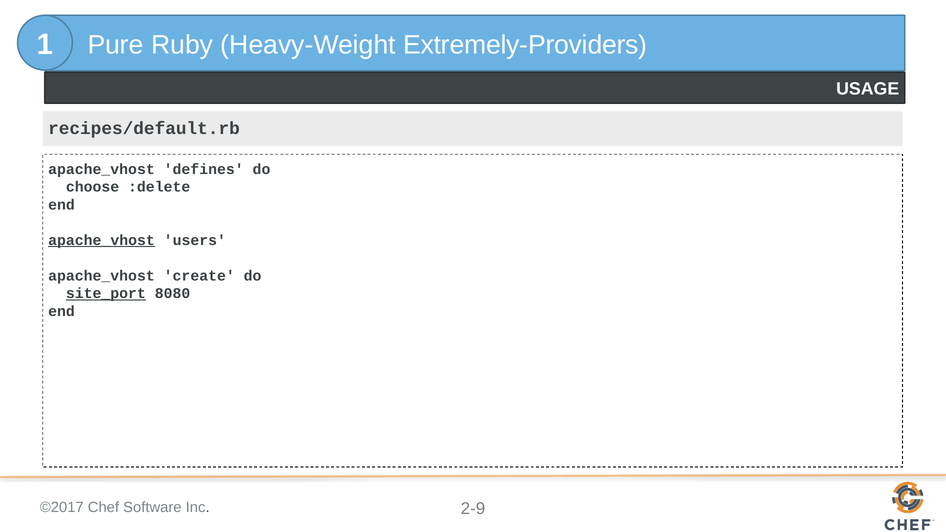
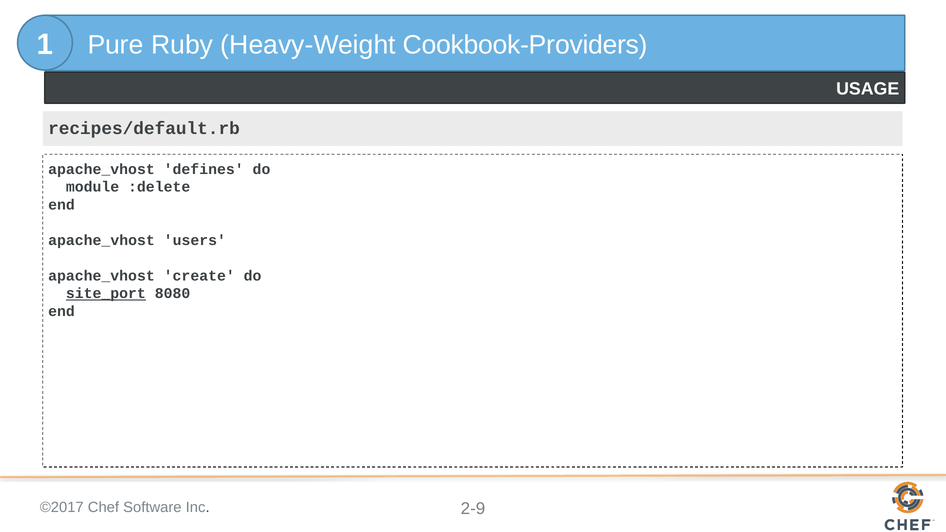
Extremely-Providers: Extremely-Providers -> Cookbook-Providers (525, 45)
choose: choose -> module (93, 187)
apache_vhost underline: present -> none (101, 240)
